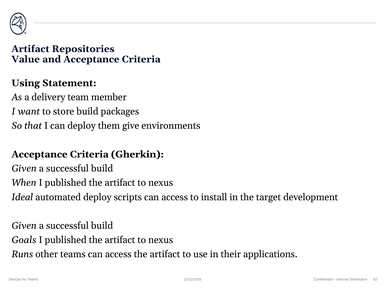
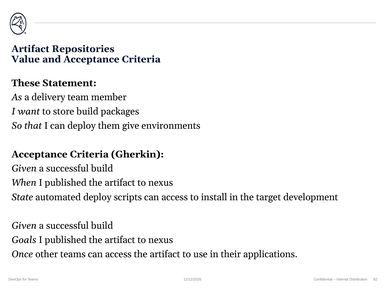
Using: Using -> These (26, 83)
Ideal: Ideal -> State (22, 197)
Runs: Runs -> Once (22, 254)
